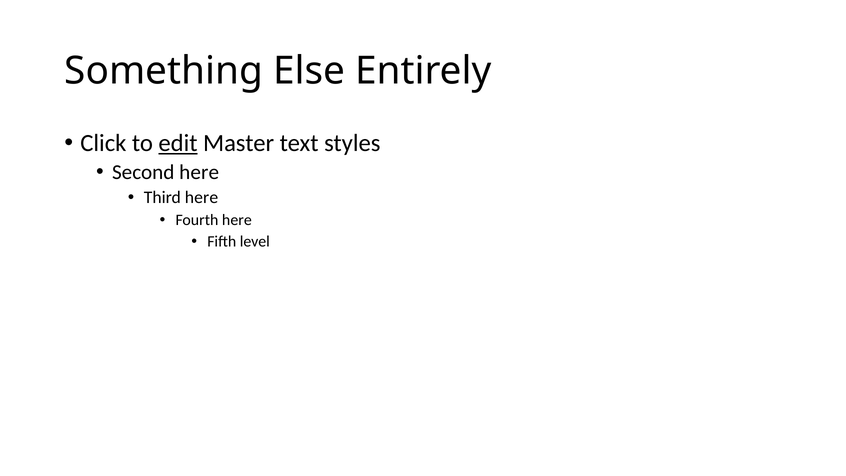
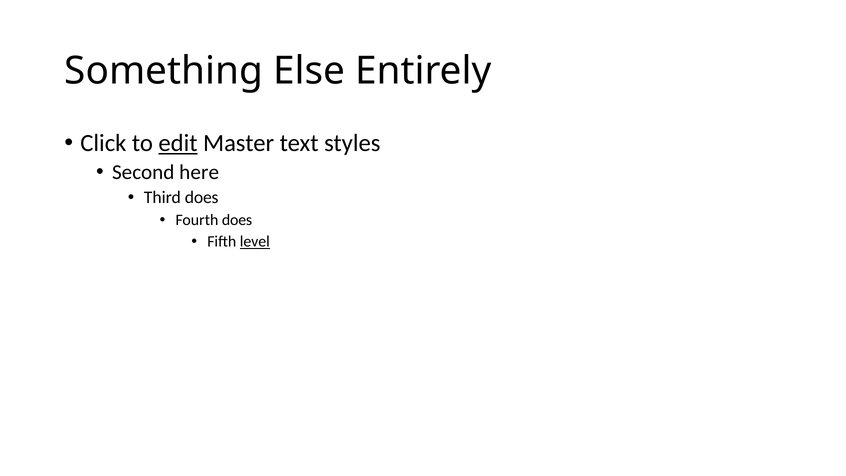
Third here: here -> does (202, 198)
Fourth here: here -> does (237, 220)
level underline: none -> present (255, 242)
